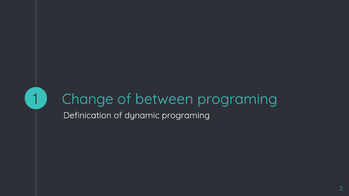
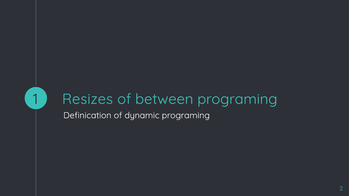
Change: Change -> Resizes (88, 99)
